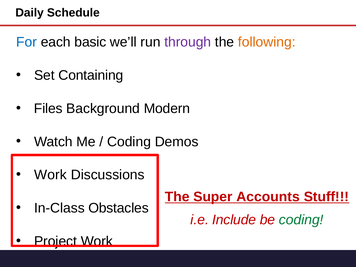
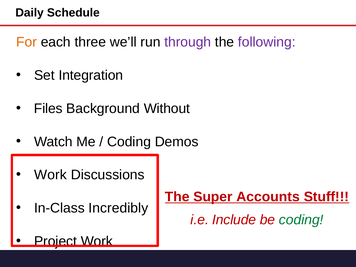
For colour: blue -> orange (27, 42)
basic: basic -> three (90, 42)
following colour: orange -> purple (267, 42)
Containing: Containing -> Integration (91, 75)
Modern: Modern -> Without (167, 108)
Obstacles: Obstacles -> Incredibly (118, 208)
